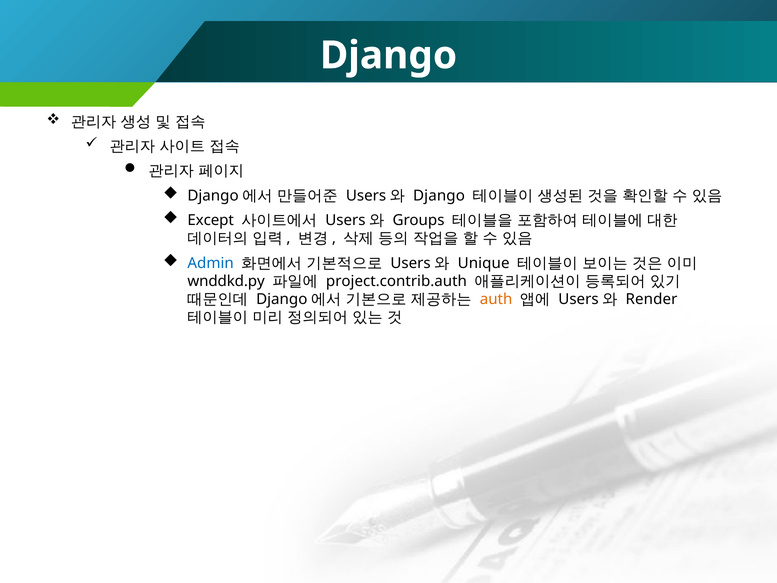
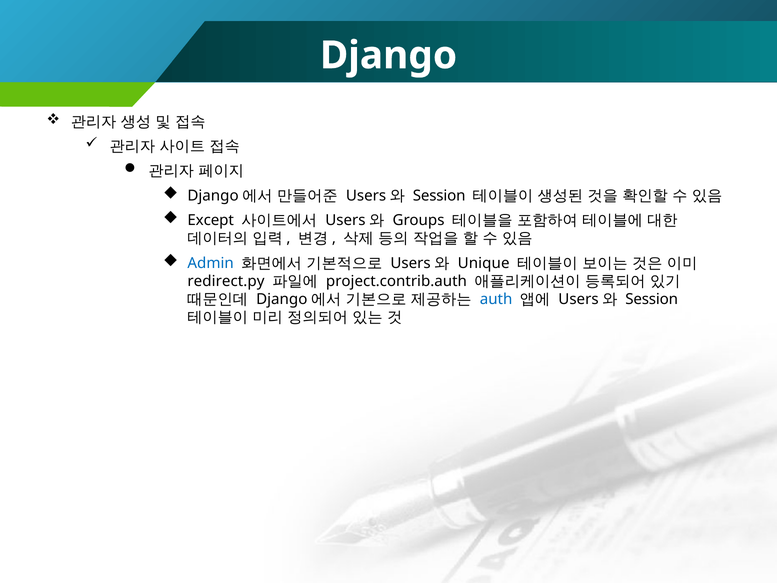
Django: Django -> Session (439, 196)
wnddkd.py: wnddkd.py -> redirect.py (226, 281)
auth colour: orange -> blue (496, 299)
Render: Render -> Session (652, 299)
